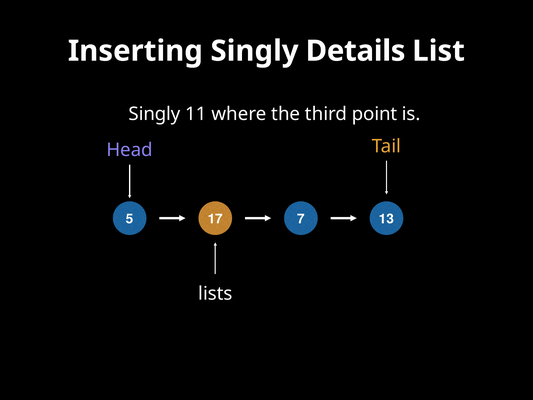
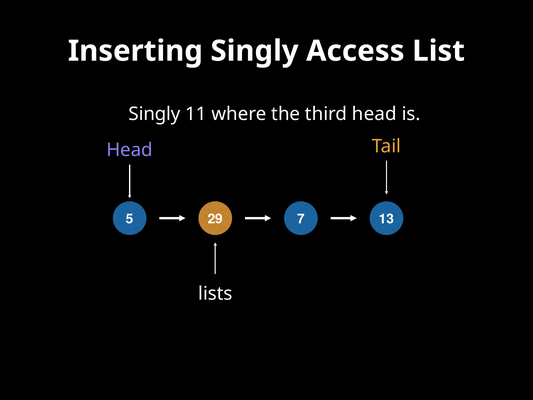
Details: Details -> Access (355, 51)
third point: point -> head (374, 114)
17: 17 -> 29 (215, 219)
